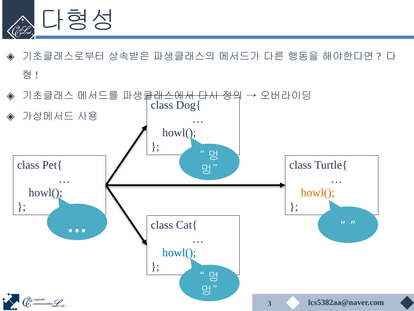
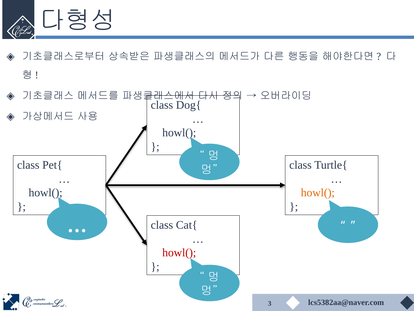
howl( colour: blue -> red (179, 252)
